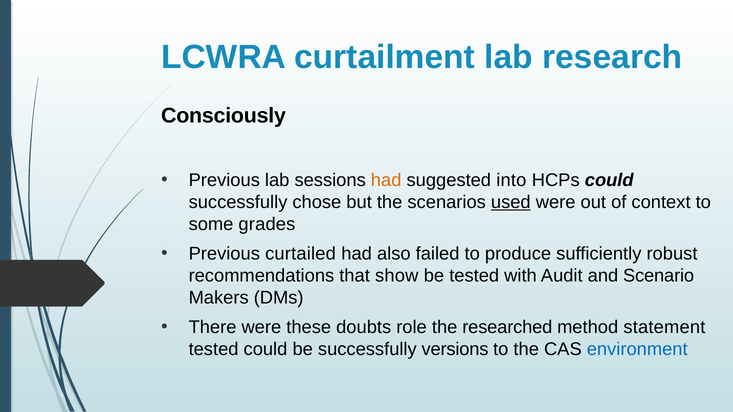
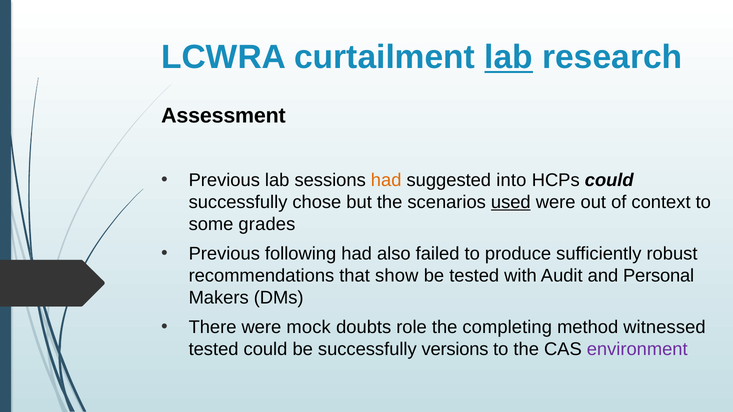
lab underline: none -> present (509, 57)
Consciously: Consciously -> Assessment (223, 116)
curtailed: curtailed -> following (301, 254)
Scenario: Scenario -> Personal (659, 276)
these: these -> mock (309, 328)
researched: researched -> completing (507, 328)
statement: statement -> witnessed (664, 328)
environment colour: blue -> purple (637, 350)
